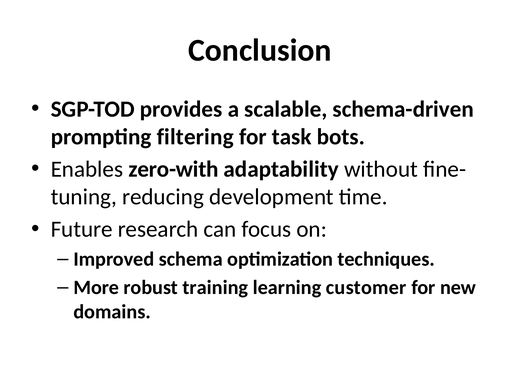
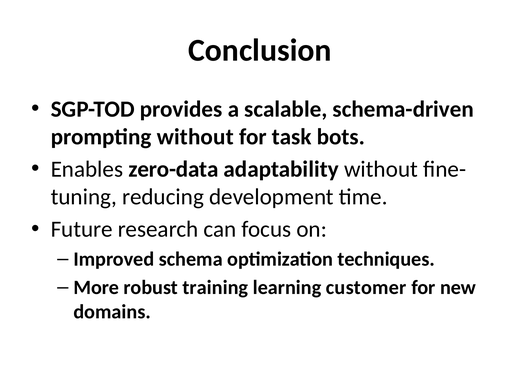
prompting filtering: filtering -> without (195, 137)
zero-with: zero-with -> zero-data (173, 169)
